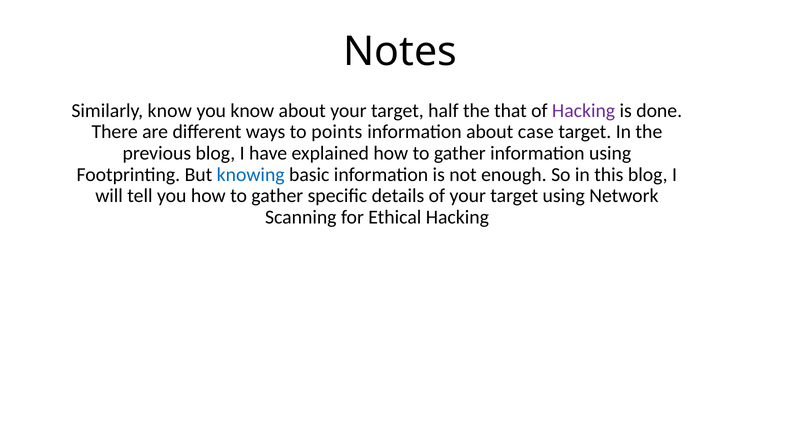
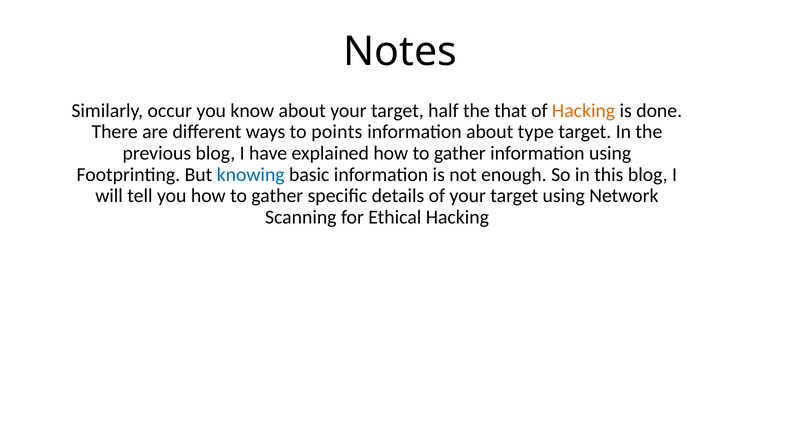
Similarly know: know -> occur (170, 111)
Hacking colour: purple -> orange (584, 111)
case: case -> type (536, 132)
